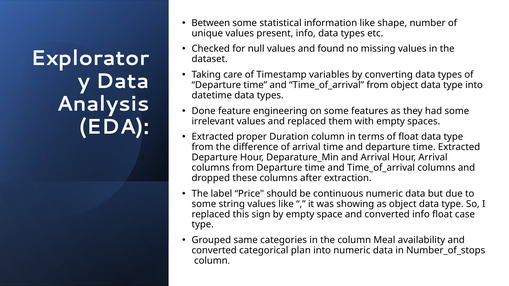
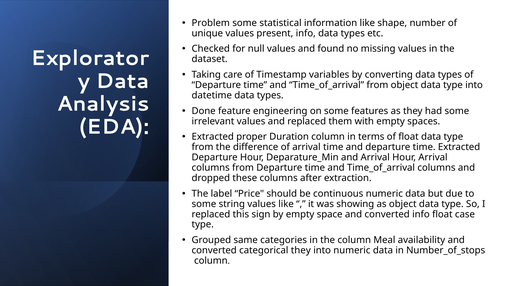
Between: Between -> Problem (211, 23)
categorical plan: plan -> they (301, 251)
